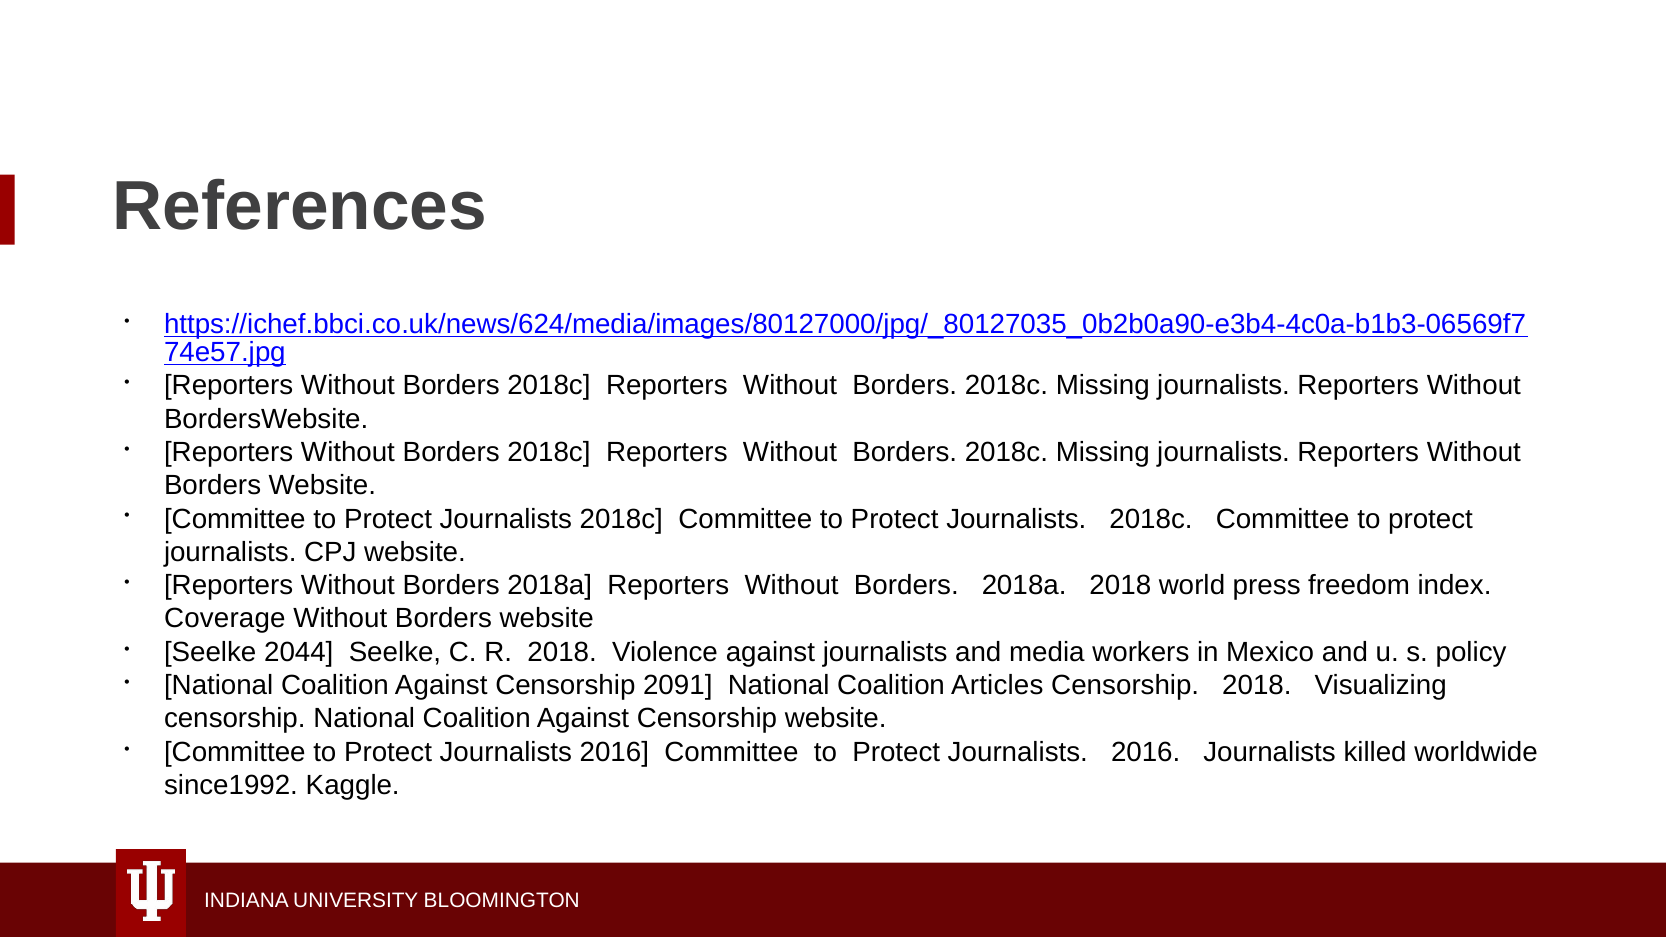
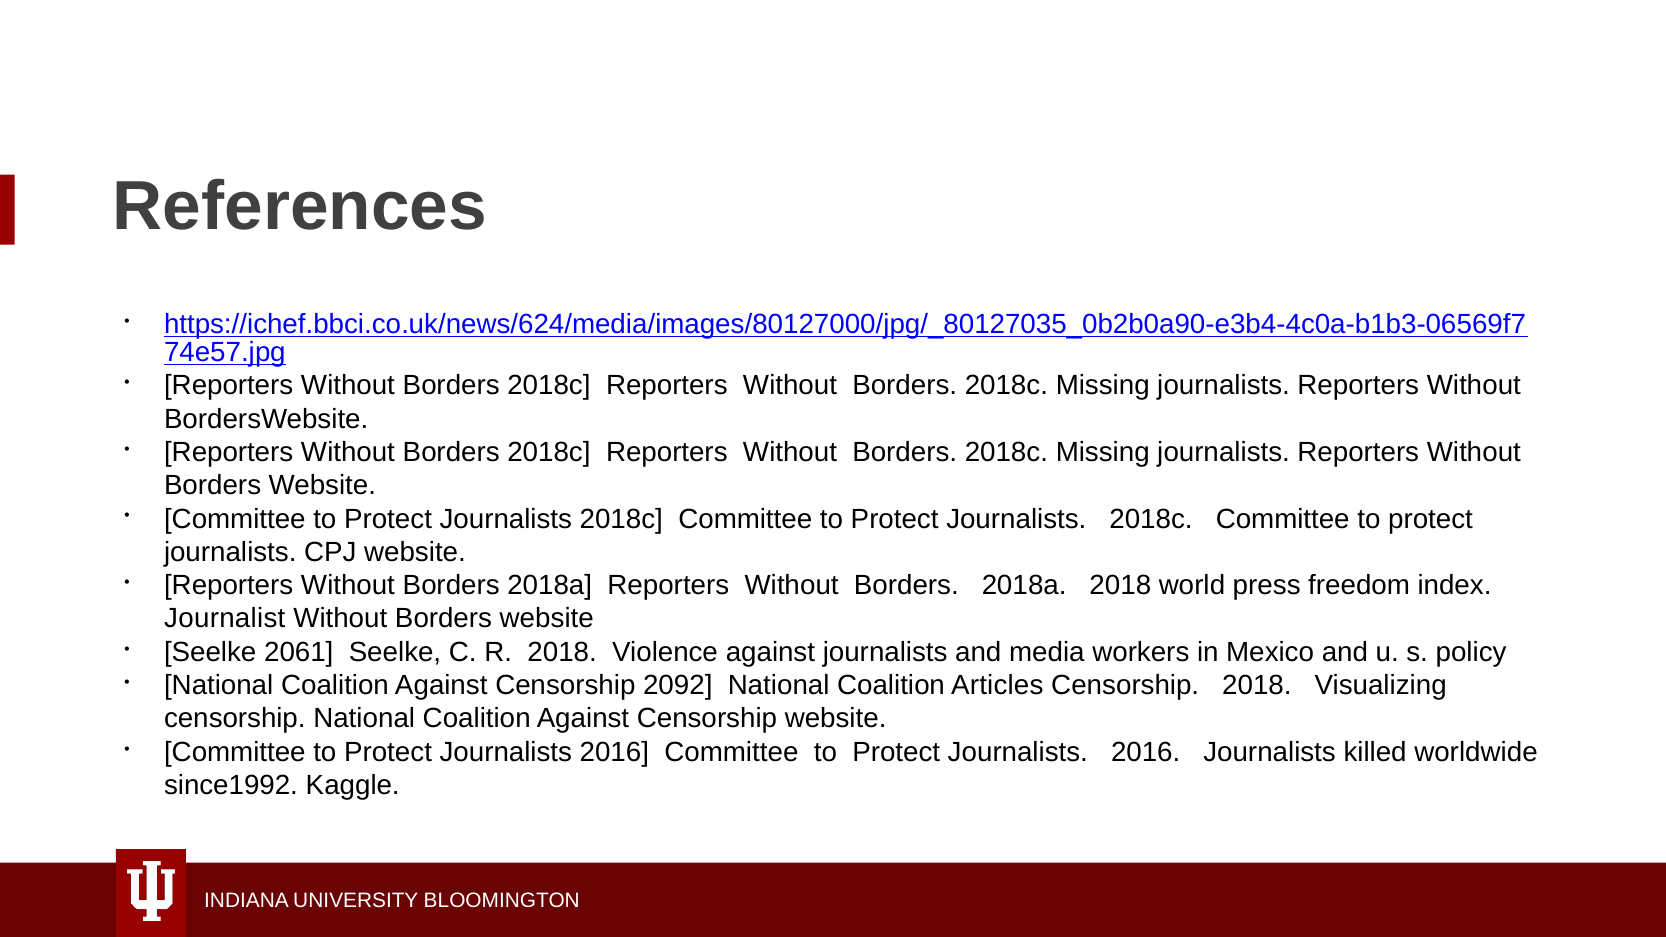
Coverage: Coverage -> Journalist (225, 619)
2044: 2044 -> 2061 (299, 652)
2091: 2091 -> 2092 (678, 686)
